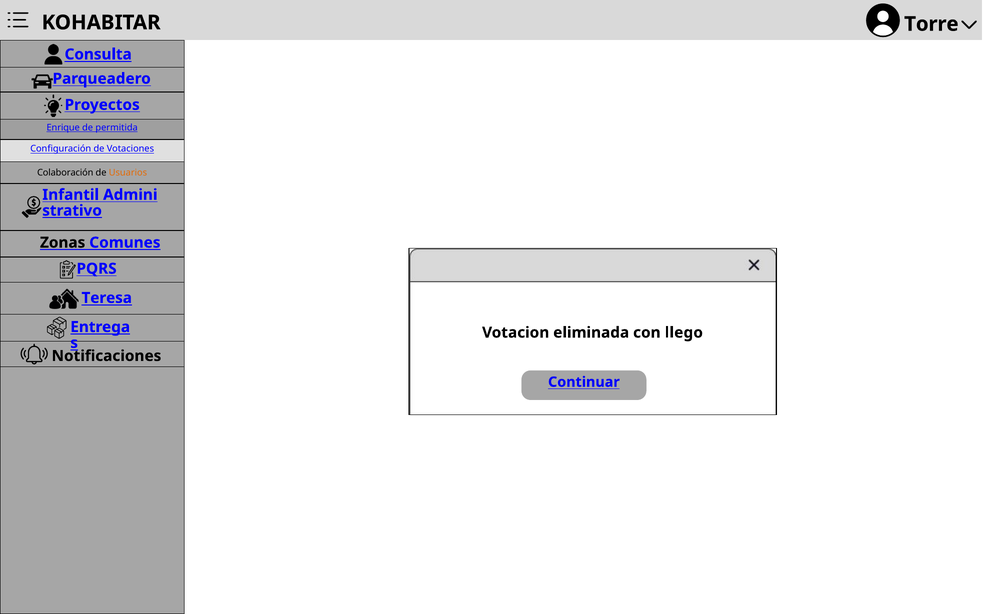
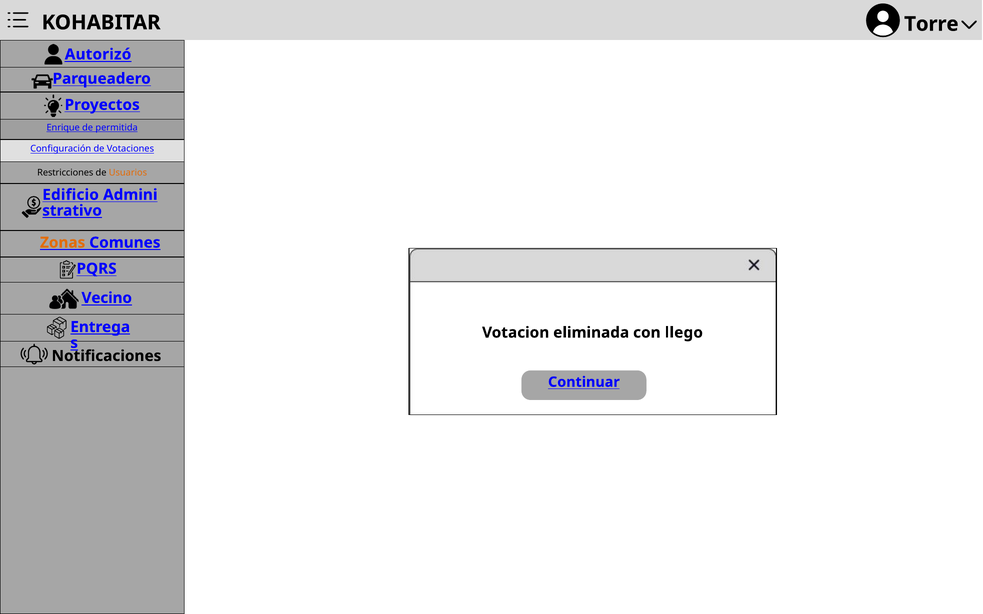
Consulta: Consulta -> Autorizó (98, 54)
Colaboración: Colaboración -> Restricciones (65, 173)
Infantil: Infantil -> Edificio (71, 195)
Zonas colour: black -> orange (63, 243)
Teresa: Teresa -> Vecino (107, 298)
